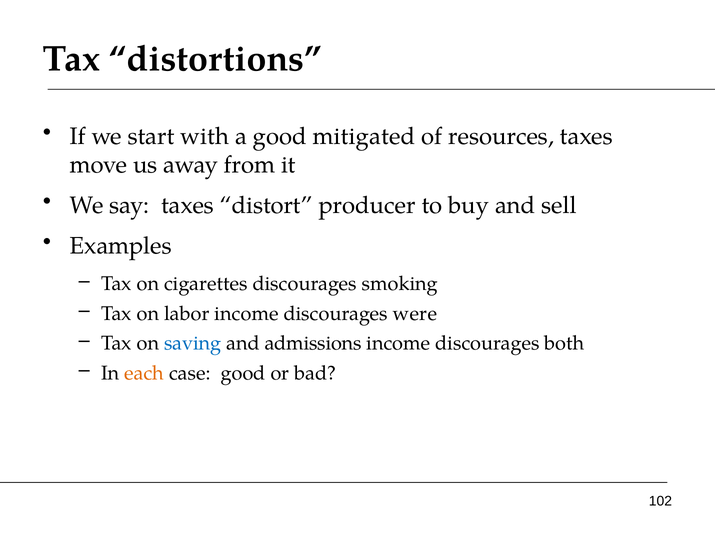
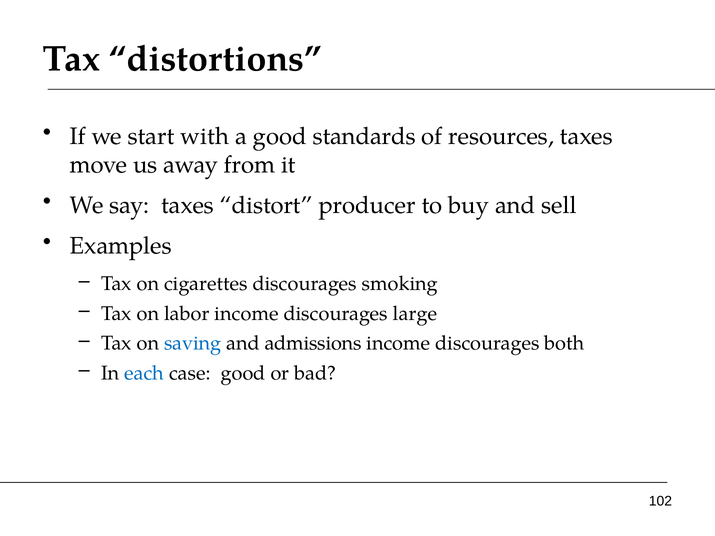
mitigated: mitigated -> standards (364, 136)
were: were -> large (415, 314)
each colour: orange -> blue (144, 373)
